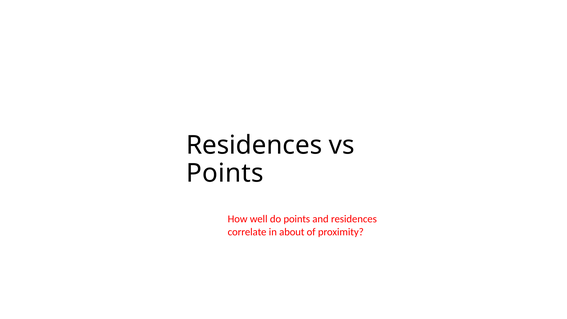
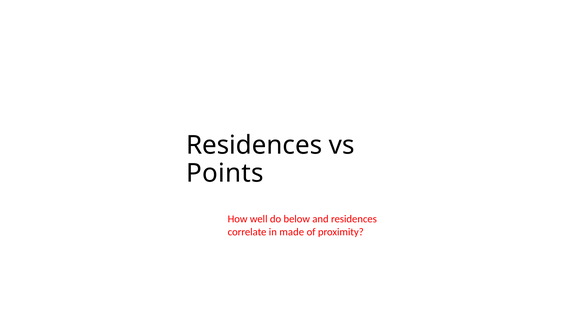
do points: points -> below (297, 219)
about: about -> made (292, 232)
